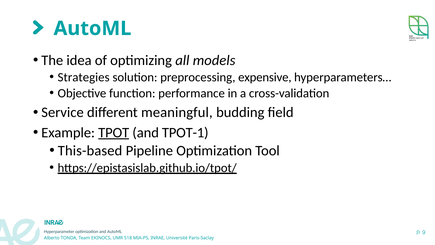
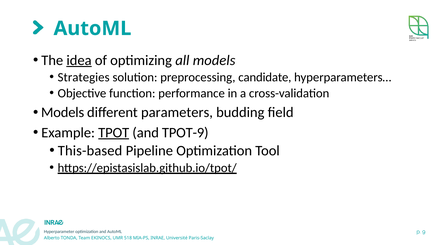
idea underline: none -> present (79, 60)
expensive: expensive -> candidate (265, 77)
Service: Service -> Models (63, 112)
meaningful: meaningful -> parameters (177, 112)
TPOT-1: TPOT-1 -> TPOT-9 (185, 133)
